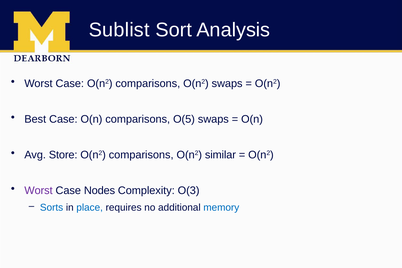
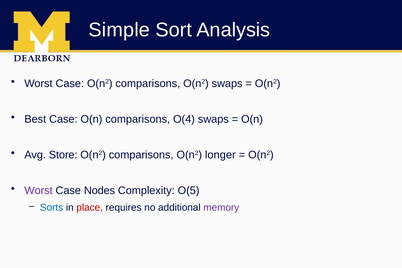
Sublist: Sublist -> Simple (119, 30)
O(5: O(5 -> O(4 (184, 119)
similar: similar -> longer (220, 155)
O(3: O(3 -> O(5 (189, 191)
place colour: blue -> red (90, 208)
memory colour: blue -> purple (221, 208)
